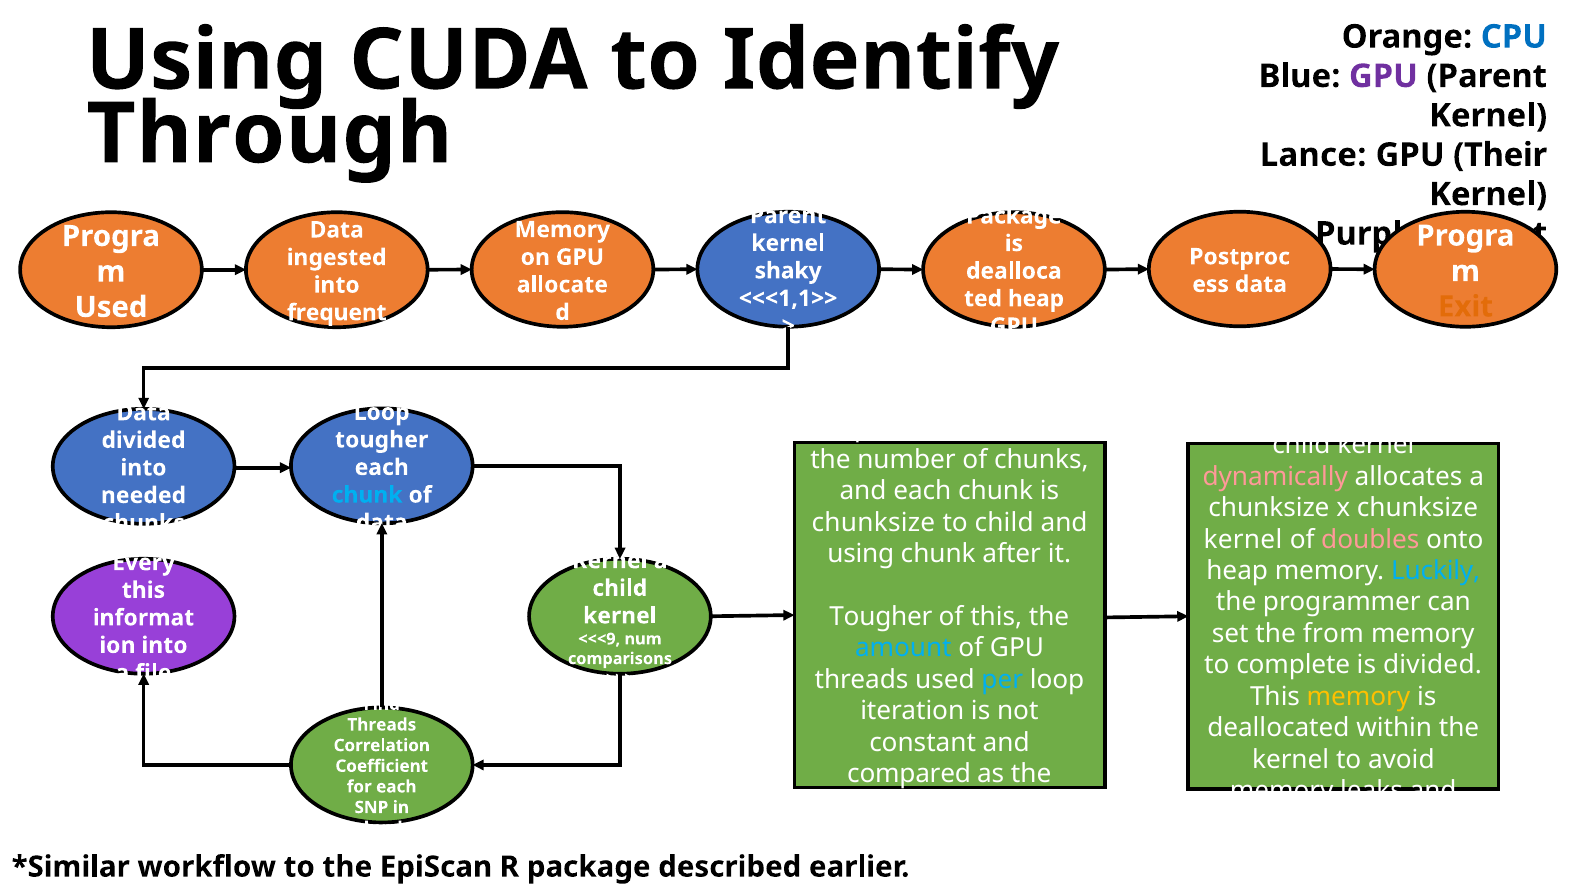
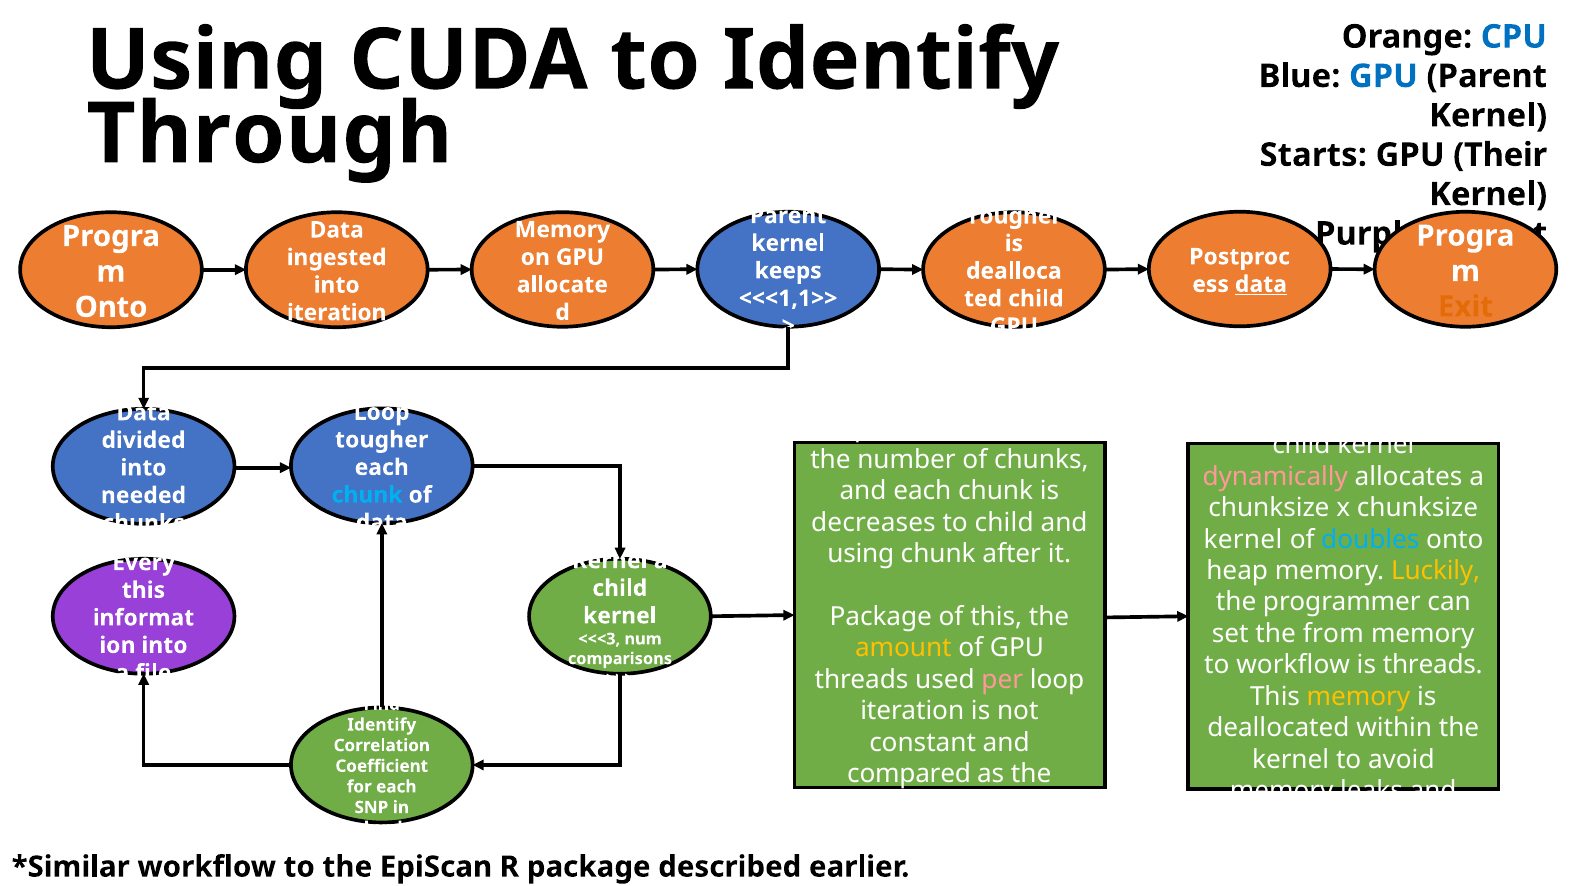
GPU colour: purple -> blue (1383, 76)
Lance: Lance -> Starts (1313, 155)
Package: Package -> Tougher (1014, 216)
shaky: shaky -> keeps (788, 271)
data underline: none -> present (1261, 284)
heap: heap -> child (1036, 298)
Used: Used -> Onto (111, 307)
frequent: frequent -> iteration (337, 312)
chunksize: chunksize -> decreases (873, 522)
doubles colour: pink -> light blue (1370, 539)
Luckily colour: light blue -> yellow (1436, 570)
Tougher: Tougher -> Package (881, 616)
<<<9: <<<9 -> <<<3 (599, 639)
amount colour: light blue -> yellow (903, 648)
to complete: complete -> workflow (1293, 665)
is divided: divided -> threads (1433, 665)
per colour: light blue -> pink (1002, 679)
Threads: Threads -> Identify (382, 724)
